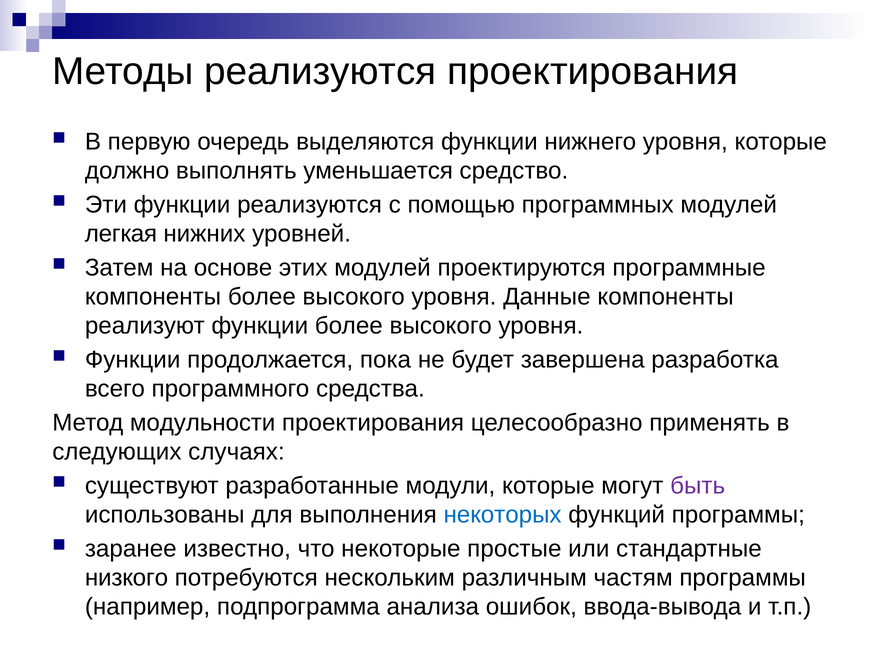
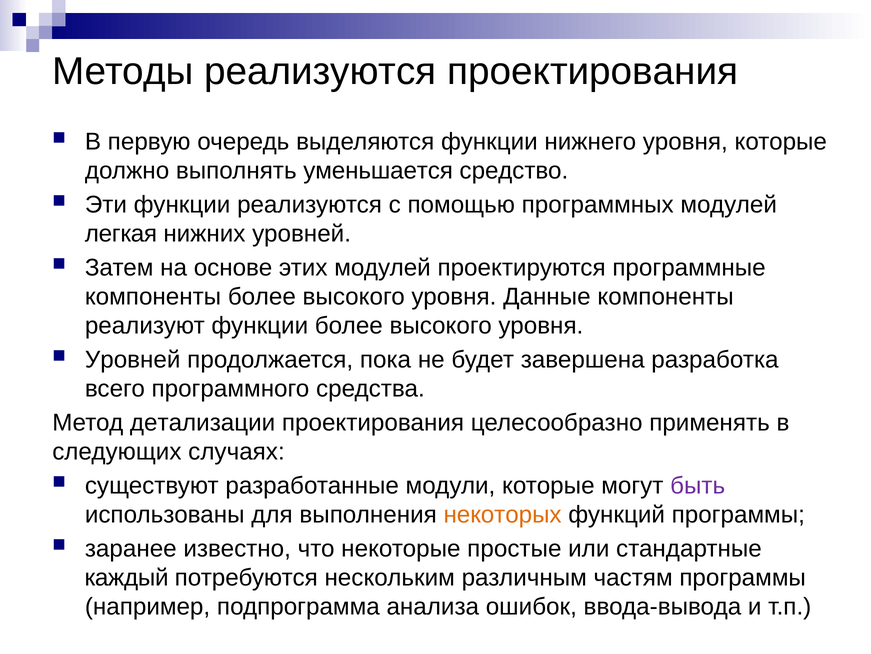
Функции: Функции -> Уровней (133, 359)
модульности: модульности -> детализации (203, 422)
некоторых colour: blue -> orange (503, 514)
низкого: низкого -> каждый (127, 577)
